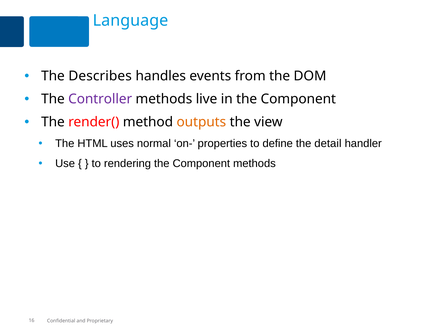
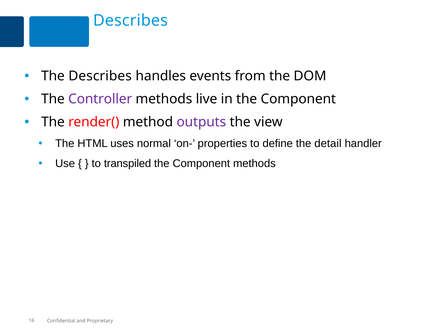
Language: Language -> Describes (130, 21)
outputs colour: orange -> purple (201, 122)
rendering: rendering -> transpiled (128, 163)
